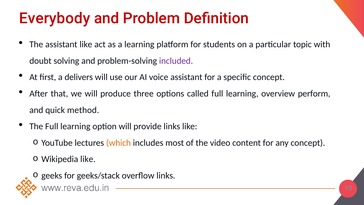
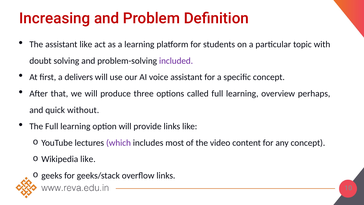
Everybody: Everybody -> Increasing (55, 18)
perform: perform -> perhaps (314, 94)
method: method -> without (83, 110)
which colour: orange -> purple (118, 143)
